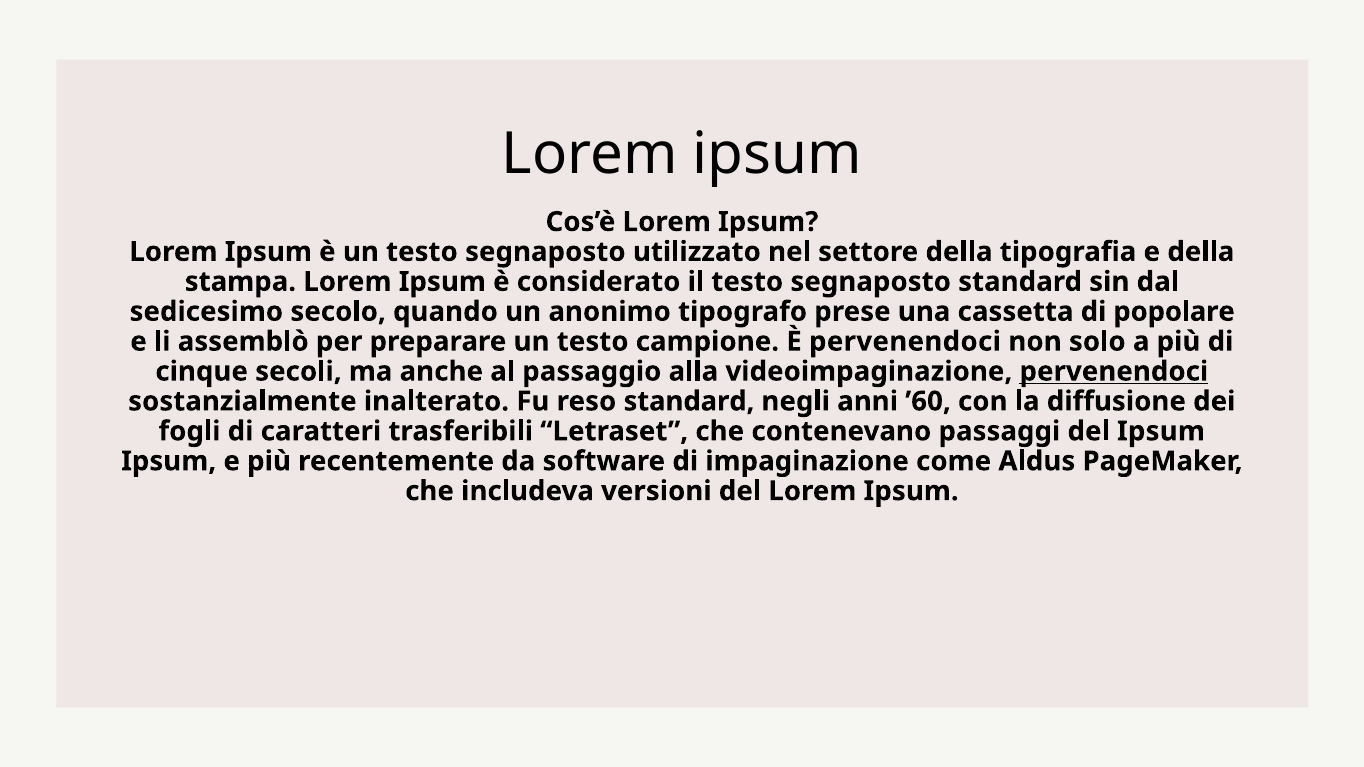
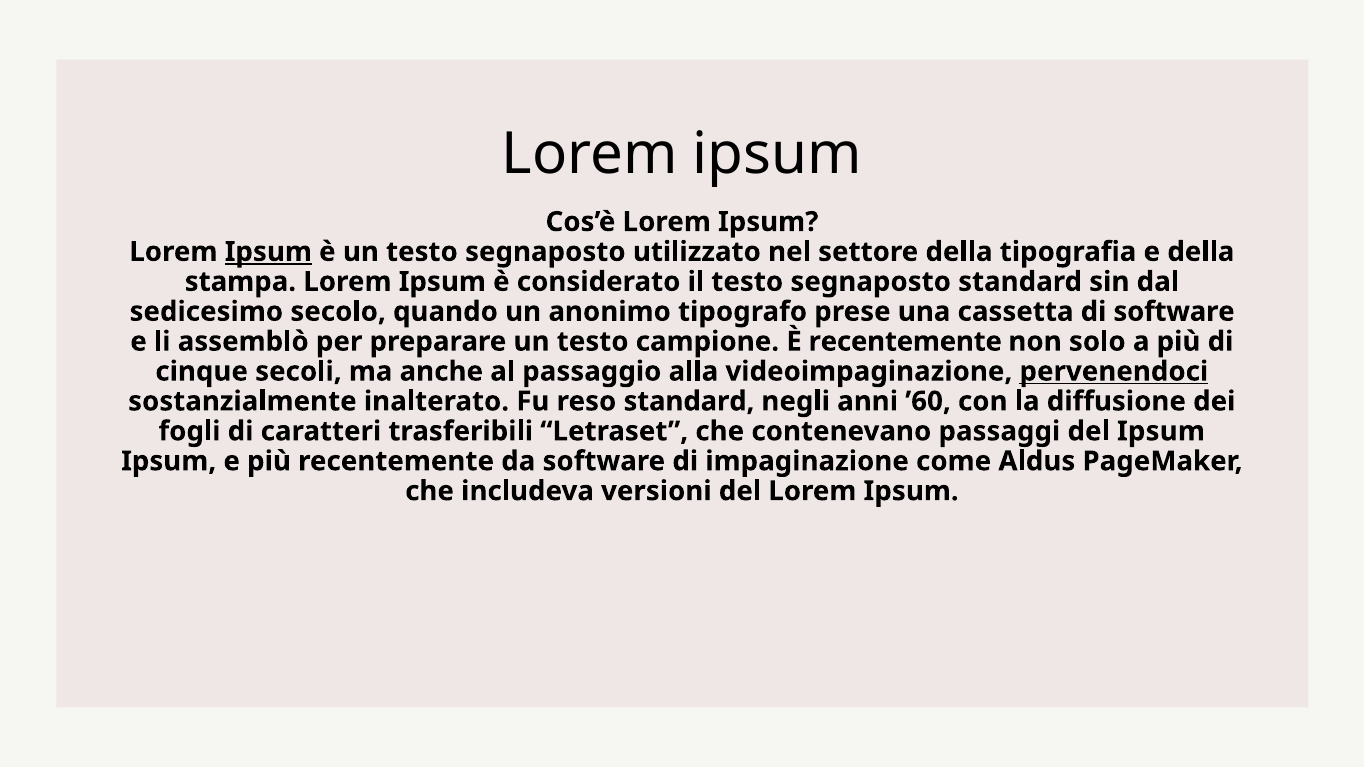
Ipsum underline: none -> present (268, 252)
di popolare: popolare -> software (1174, 312)
È pervenendoci: pervenendoci -> recentemente (905, 342)
